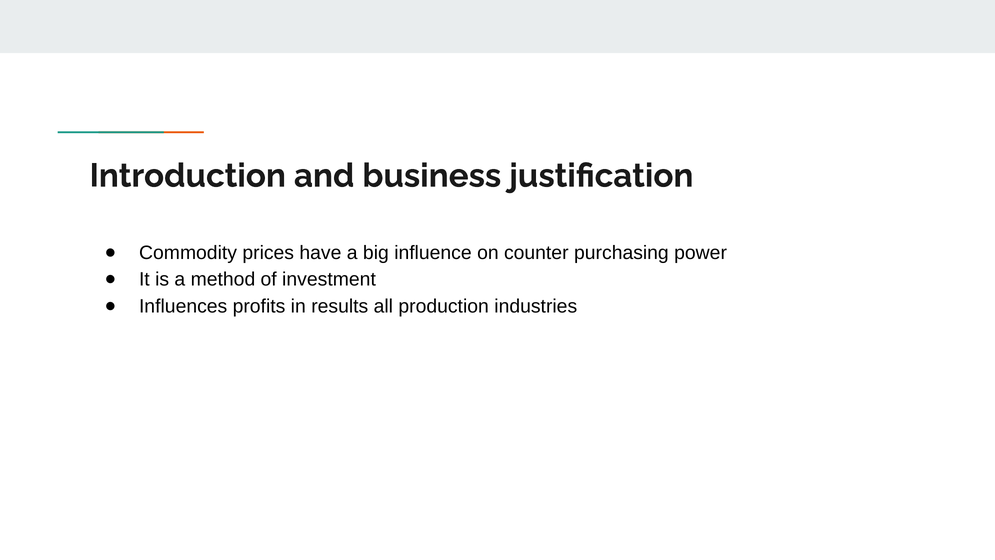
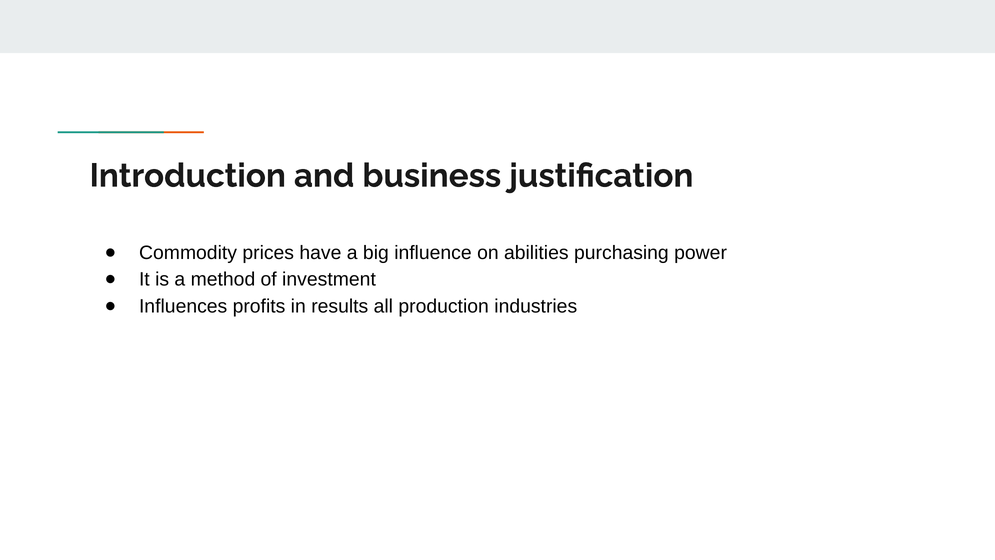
counter: counter -> abilities (536, 253)
